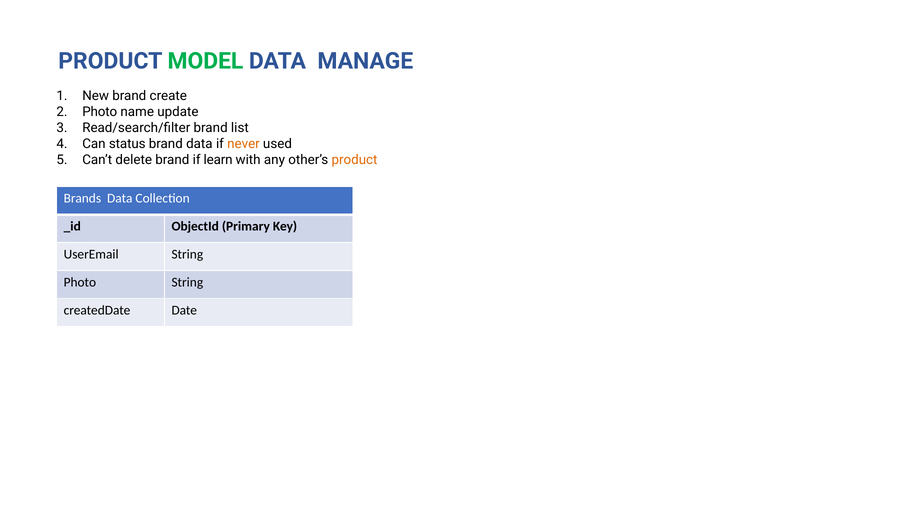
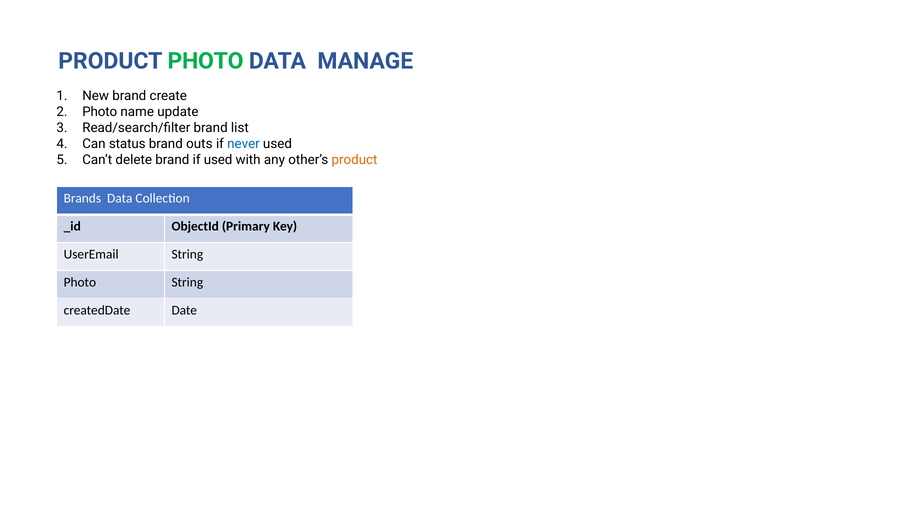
PRODUCT MODEL: MODEL -> PHOTO (205, 61)
brand data: data -> outs (199, 144)
never colour: orange -> blue (243, 144)
if learn: learn -> used (218, 160)
